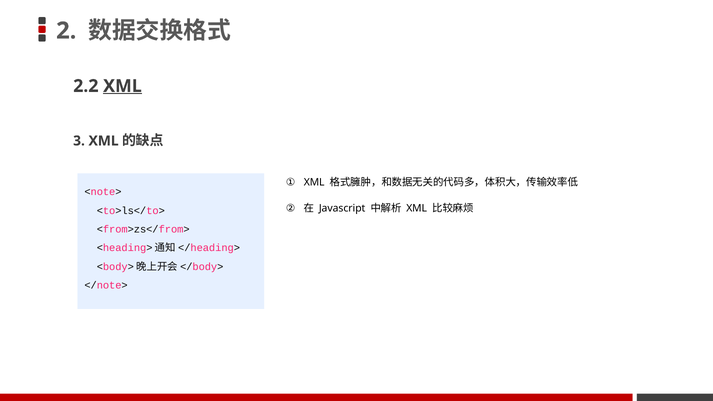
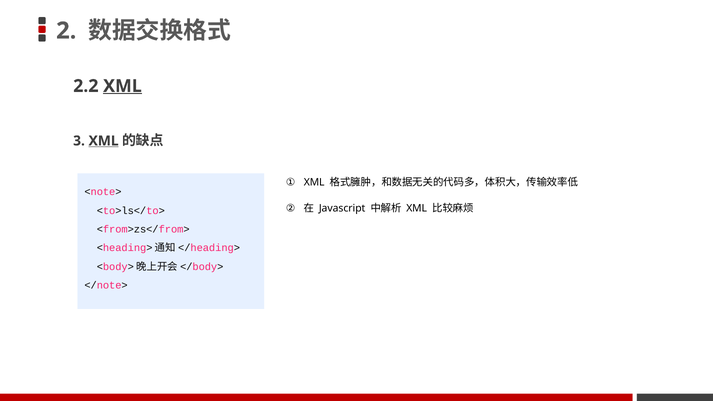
XML underline: none -> present (104, 141)
